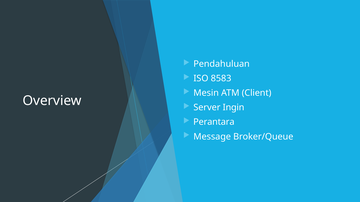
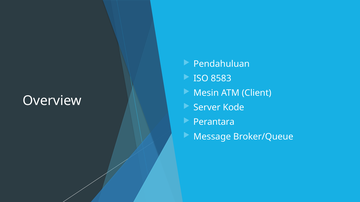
Ingin: Ingin -> Kode (234, 108)
